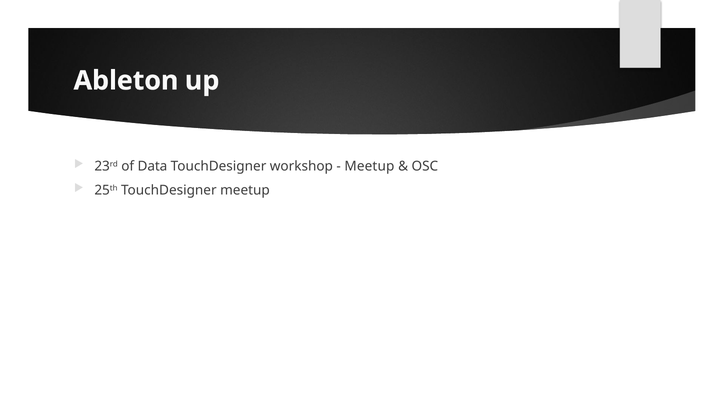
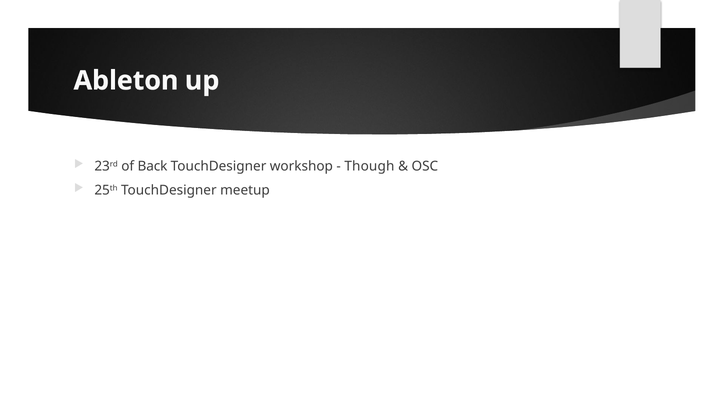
Data: Data -> Back (152, 166)
Meetup: Meetup -> Though (369, 166)
